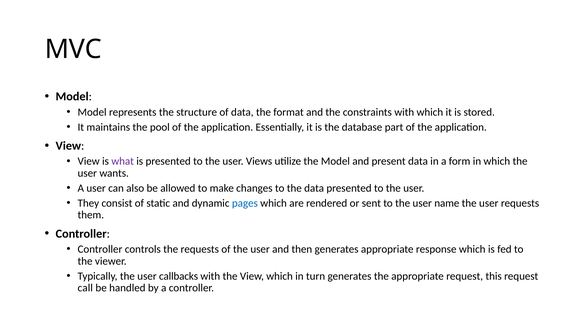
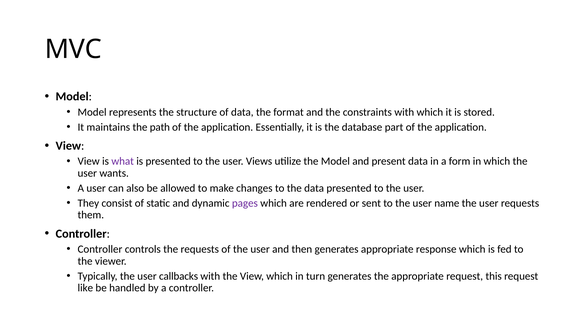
pool: pool -> path (160, 127)
pages colour: blue -> purple (245, 203)
call: call -> like (85, 288)
